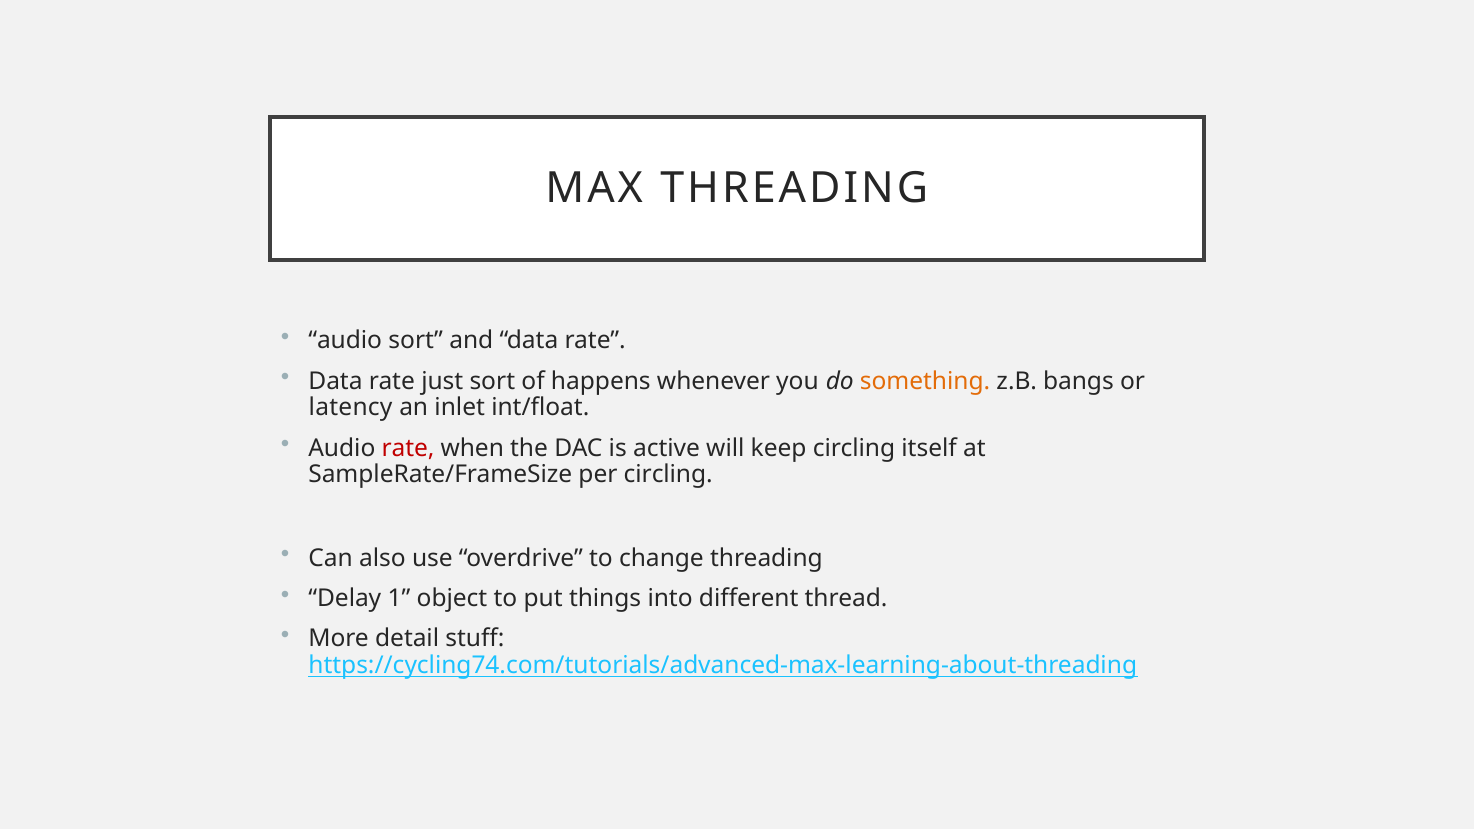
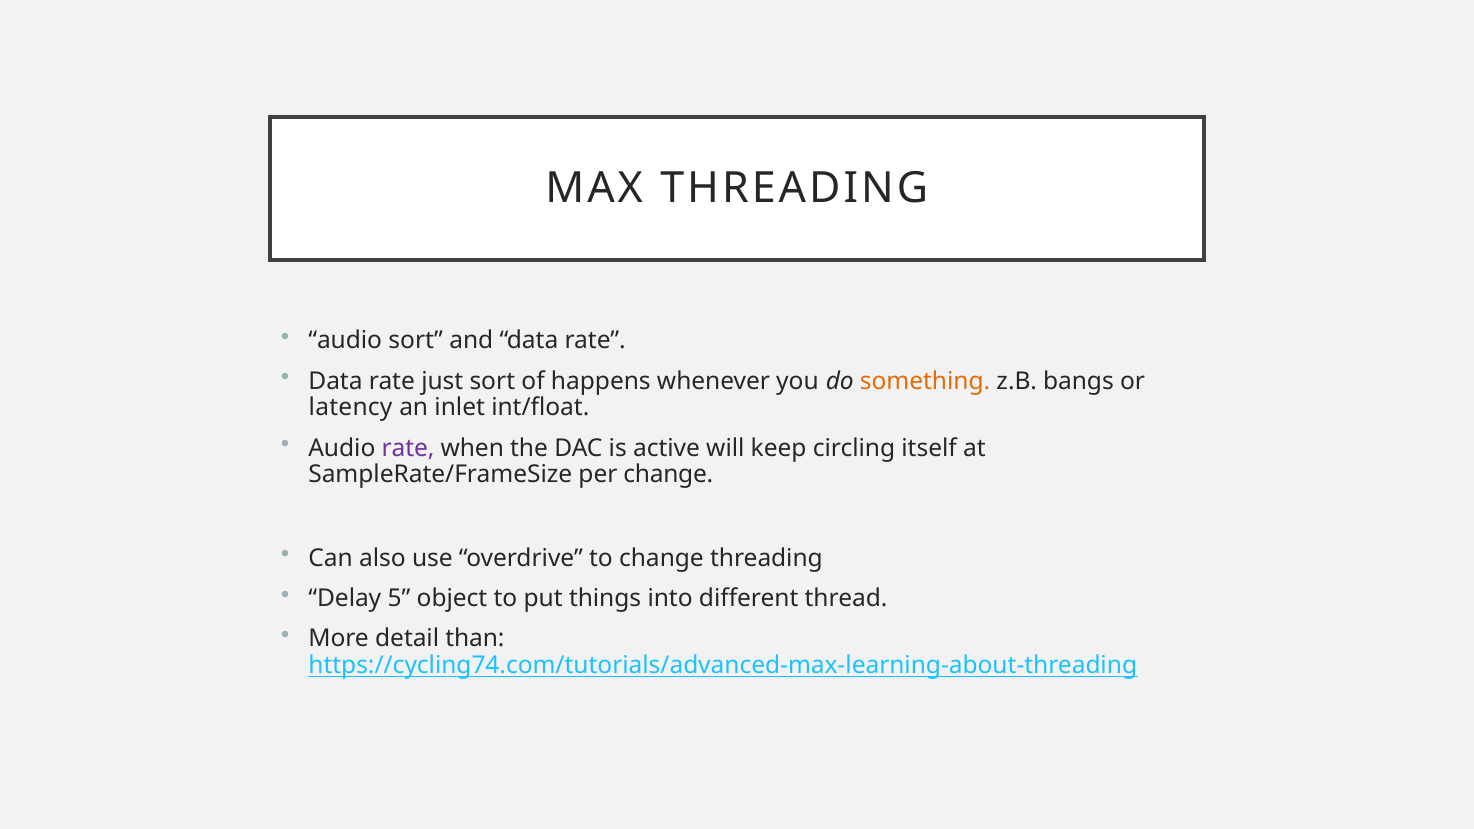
rate colour: red -> purple (408, 448)
per circling: circling -> change (668, 475)
1: 1 -> 5 (399, 598)
stuff: stuff -> than (475, 639)
